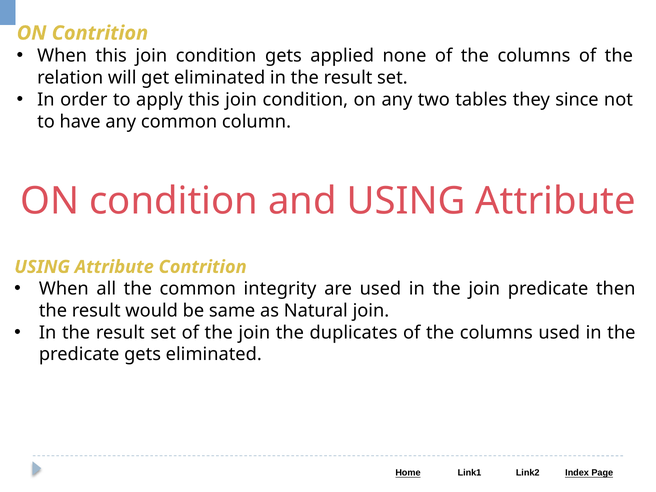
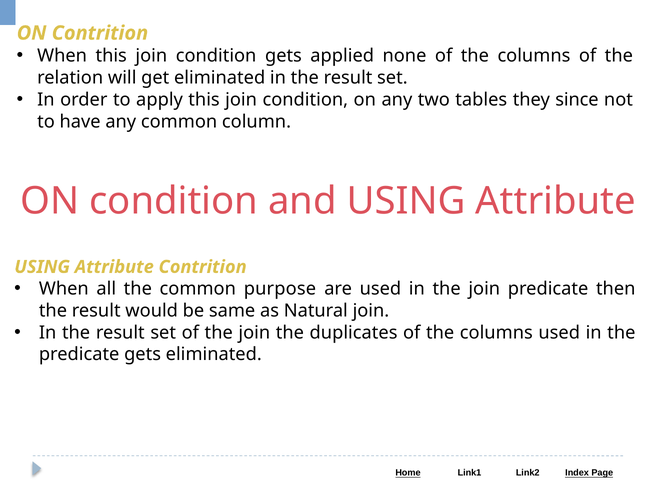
integrity: integrity -> purpose (280, 289)
